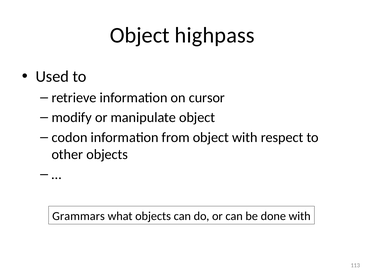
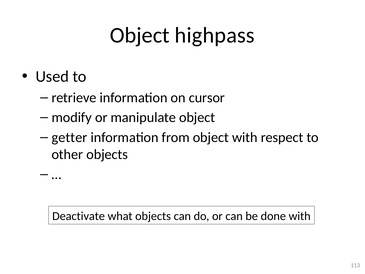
codon: codon -> getter (69, 137)
Grammars: Grammars -> Deactivate (79, 216)
